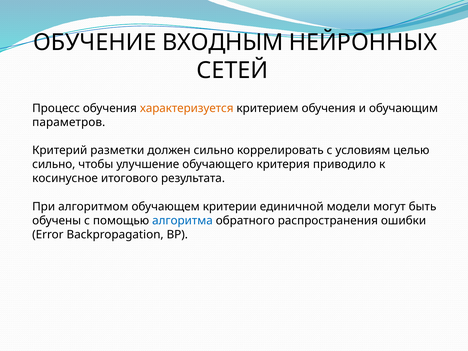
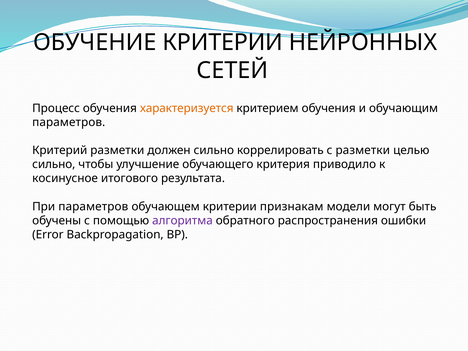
ОБУЧЕНИЕ ВХОДНЫМ: ВХОДНЫМ -> КРИТЕРИИ (223, 42)
с условиям: условиям -> разметки (363, 150)
При алгоритмом: алгоритмом -> параметров (93, 207)
единичной: единичной -> признакам (292, 207)
алгоритма colour: blue -> purple (182, 221)
